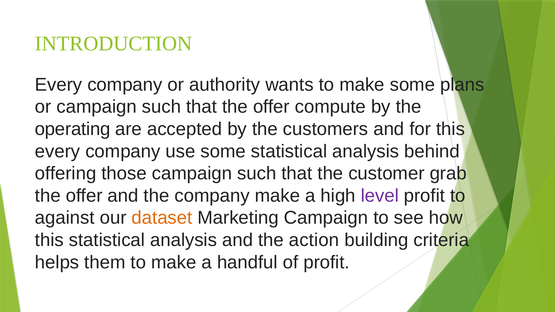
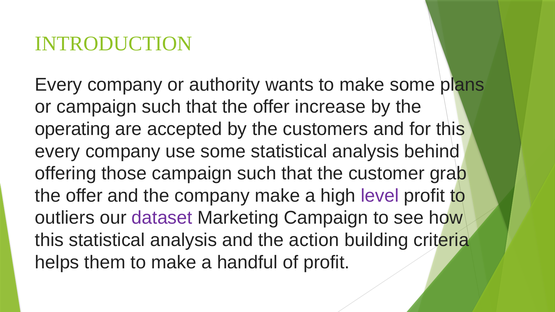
compute: compute -> increase (330, 107)
against: against -> outliers (65, 218)
dataset colour: orange -> purple (162, 218)
